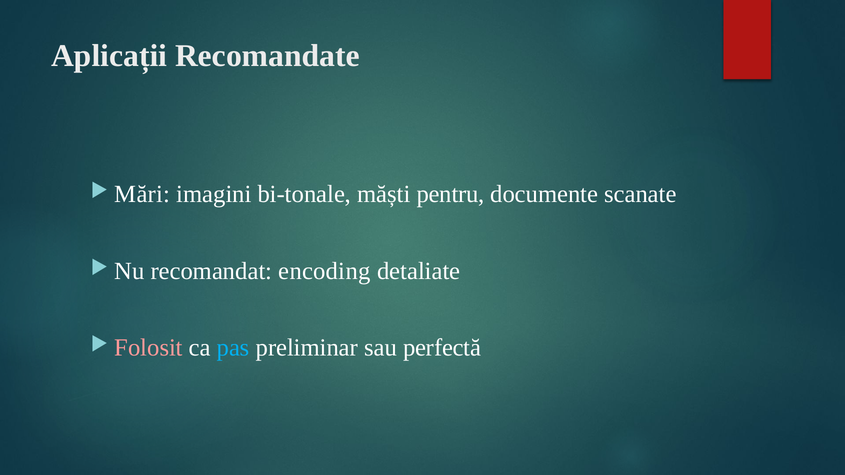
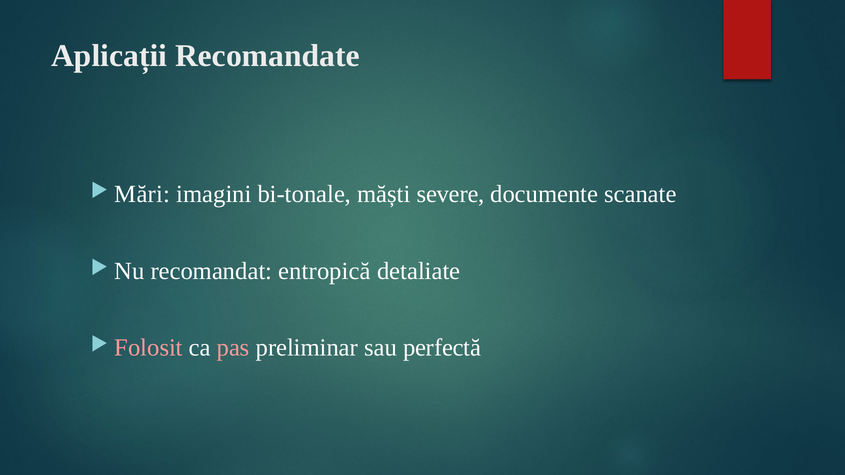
pentru: pentru -> severe (451, 194)
encoding: encoding -> entropică (325, 271)
pas colour: light blue -> pink (233, 348)
